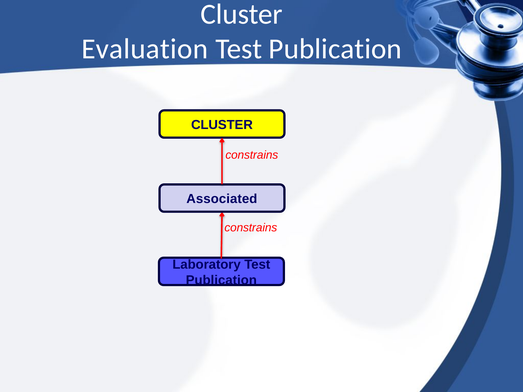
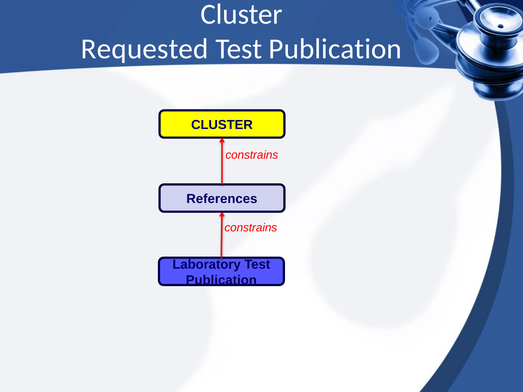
Evaluation: Evaluation -> Requested (145, 49)
Associated: Associated -> References (222, 199)
